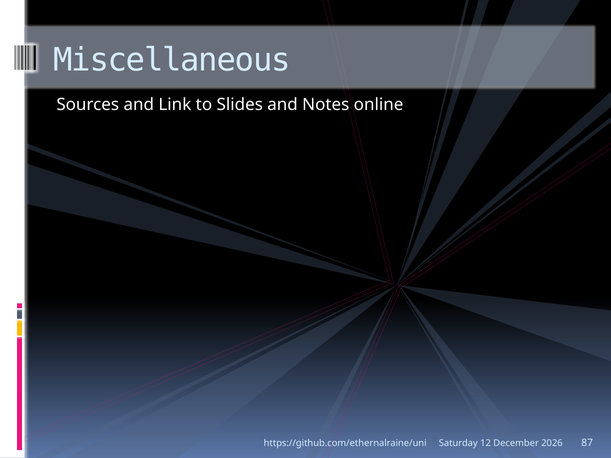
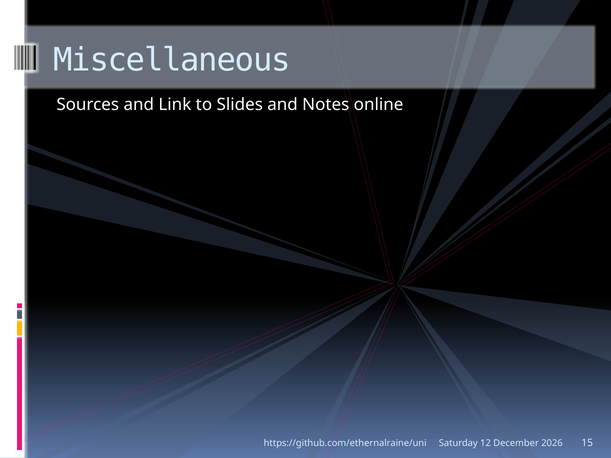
87: 87 -> 15 (587, 443)
